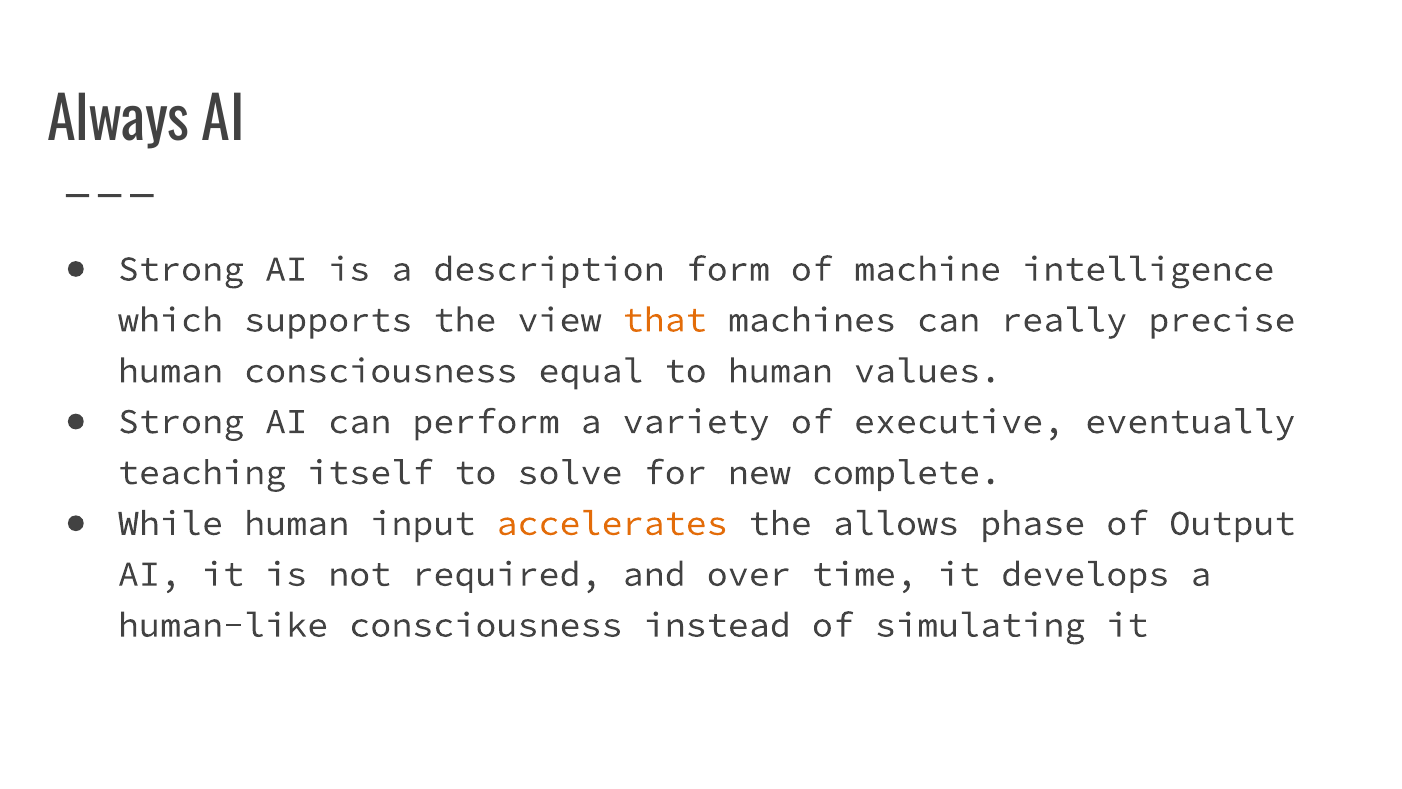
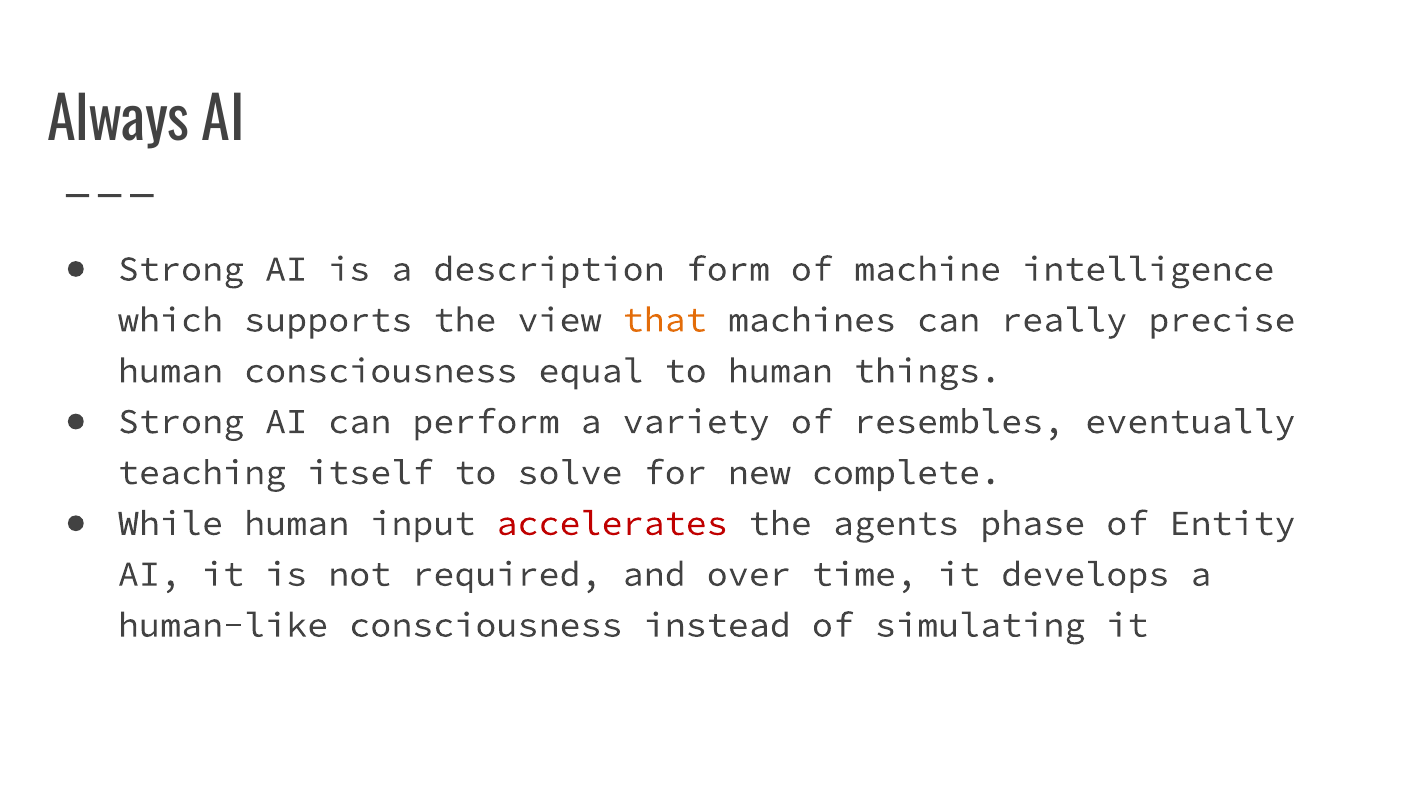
values: values -> things (928, 371)
executive: executive -> resembles (959, 421)
accelerates colour: orange -> red (612, 523)
allows: allows -> agents (896, 523)
Output: Output -> Entity (1232, 523)
